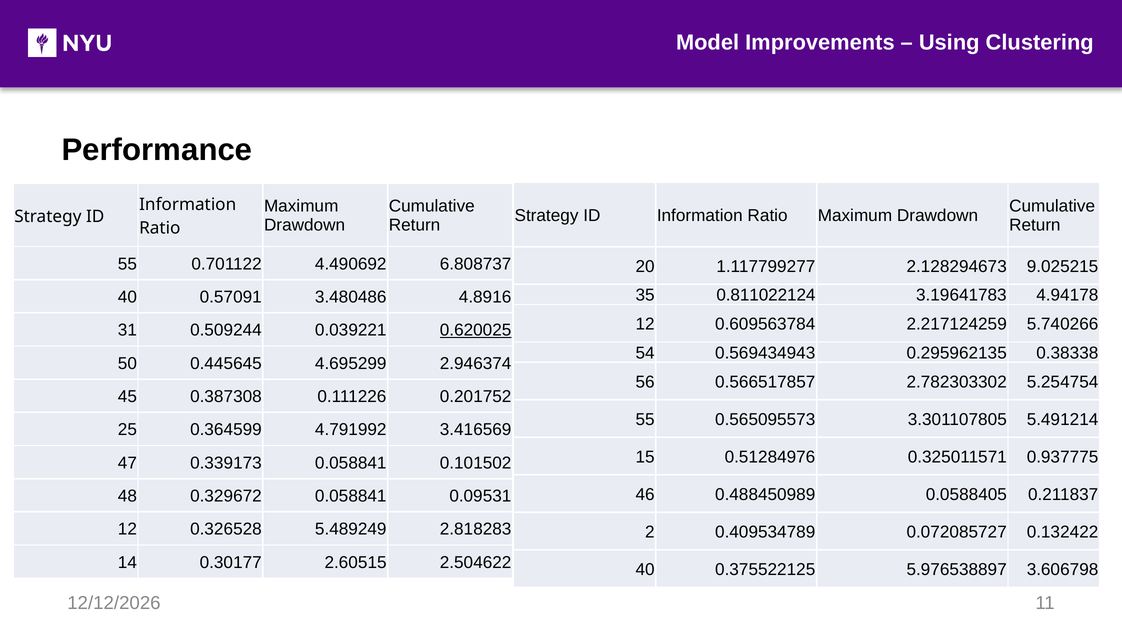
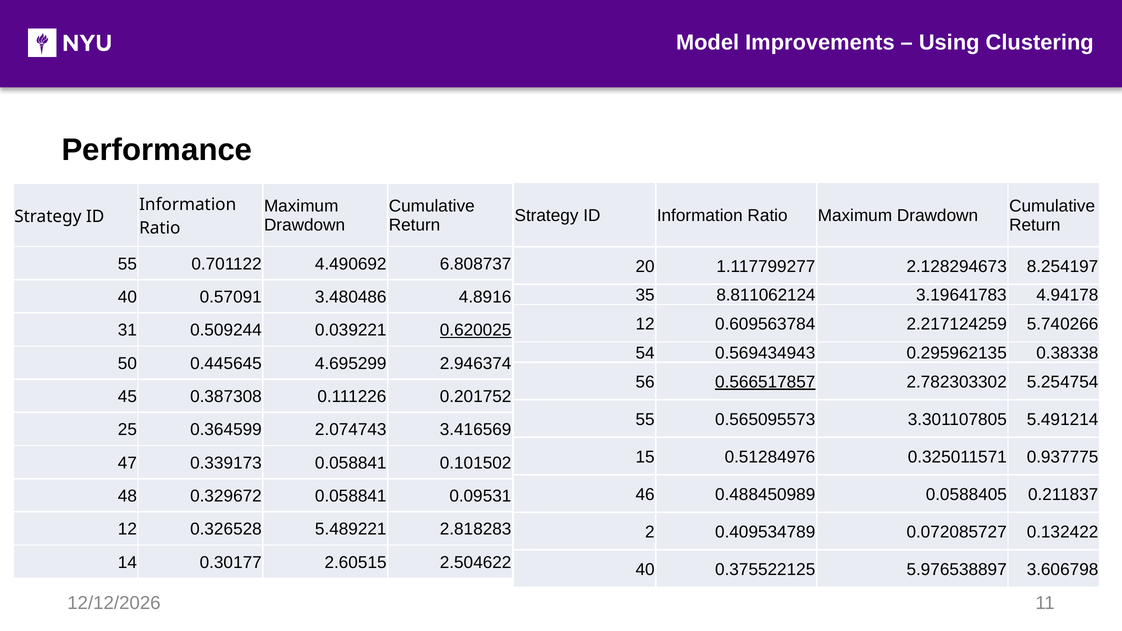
9.025215: 9.025215 -> 8.254197 (1063, 266)
0.811022124: 0.811022124 -> 8.811062124 (766, 295)
0.566517857 underline: none -> present (765, 382)
4.791992: 4.791992 -> 2.074743 (351, 430)
5.489249: 5.489249 -> 5.489221 (351, 529)
